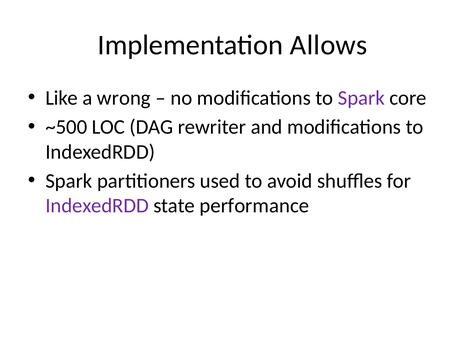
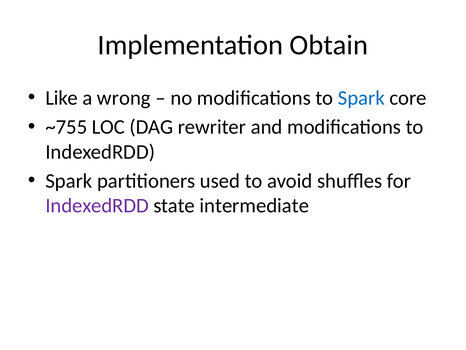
Allows: Allows -> Obtain (329, 45)
Spark colour: purple -> blue (361, 98)
~500: ~500 -> ~755 (66, 127)
performance: performance -> intermediate (254, 205)
